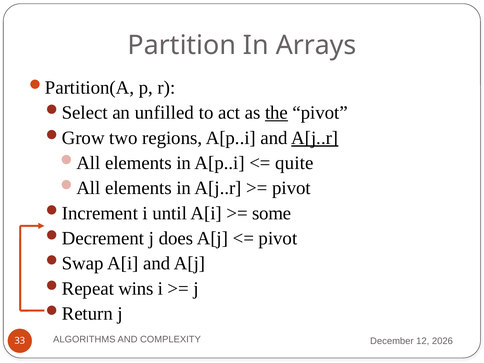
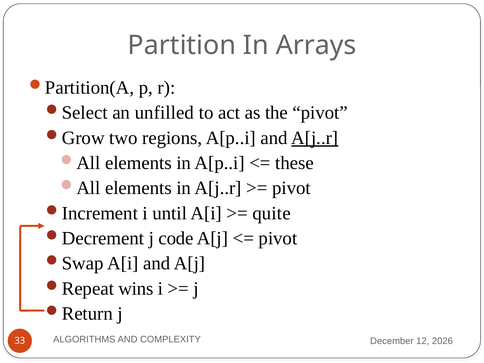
the underline: present -> none (277, 113)
quite: quite -> these (295, 163)
some: some -> quite (272, 213)
does: does -> code (176, 238)
